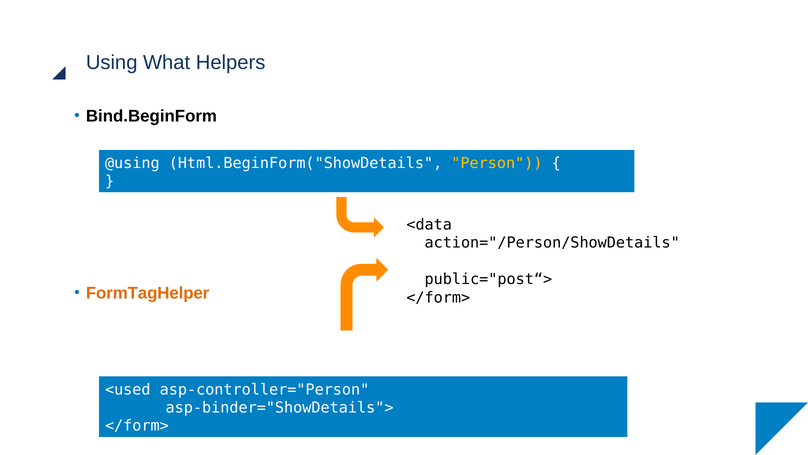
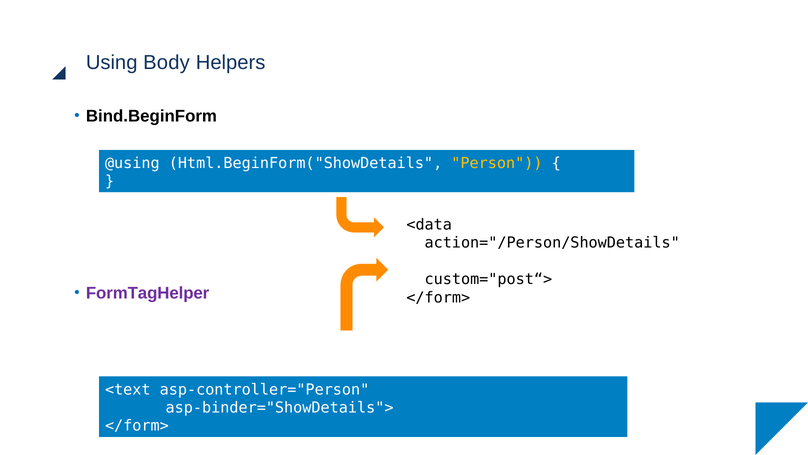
What: What -> Body (167, 62)
public="post“>: public="post“> -> custom="post“> (488, 279)
FormTagHelper colour: orange -> purple (148, 293)
<used: <used -> <text (128, 389)
